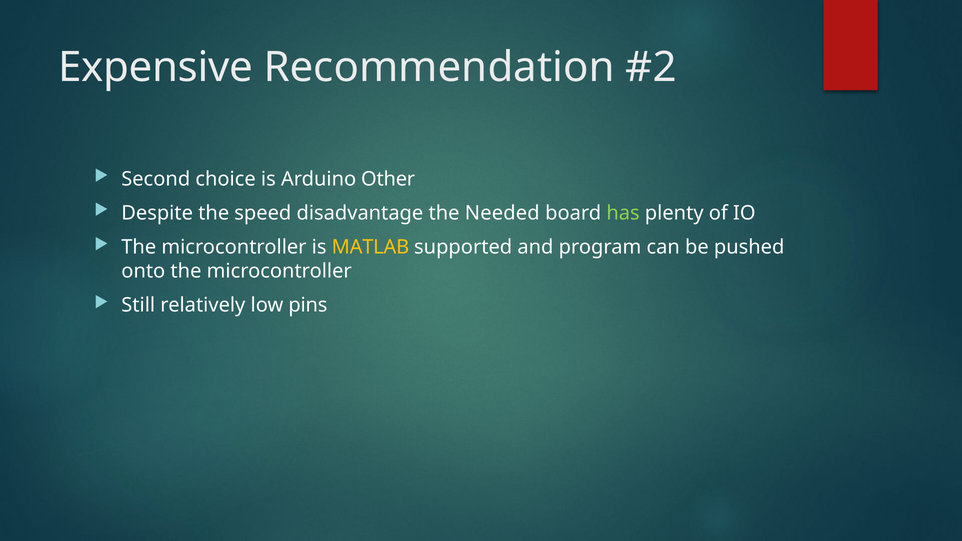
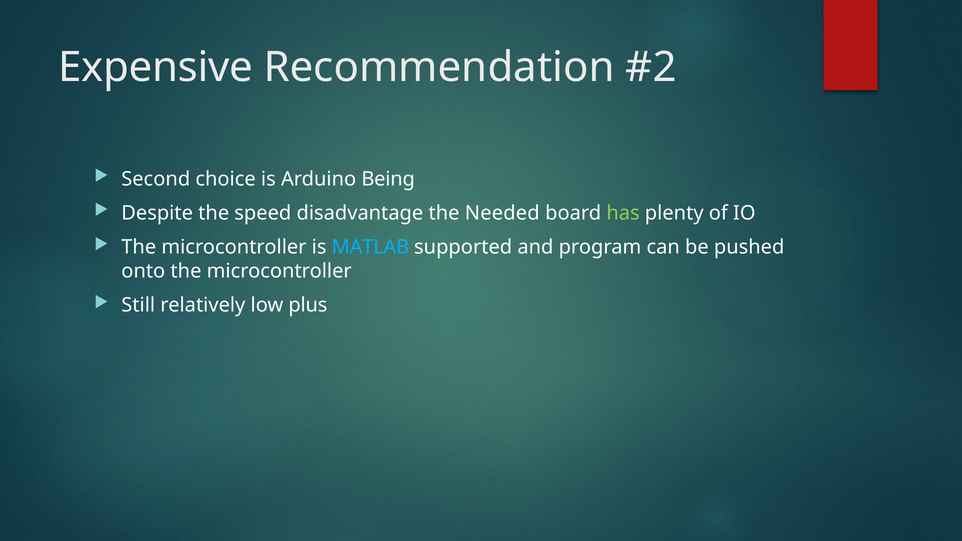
Other: Other -> Being (388, 179)
MATLAB colour: yellow -> light blue (370, 247)
pins: pins -> plus (308, 305)
